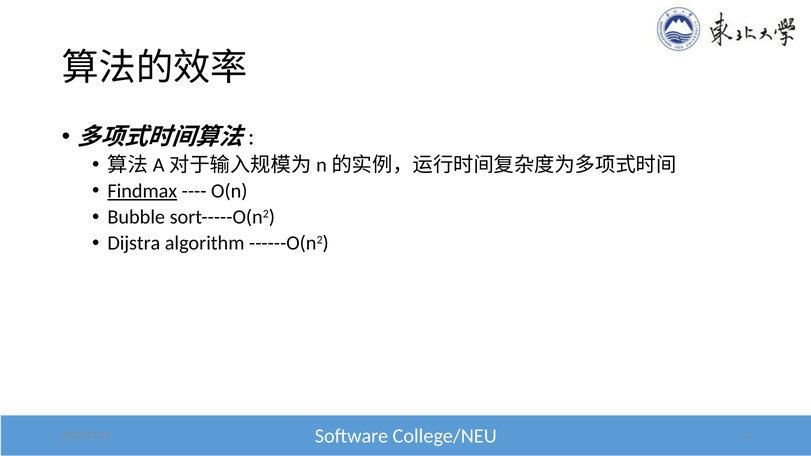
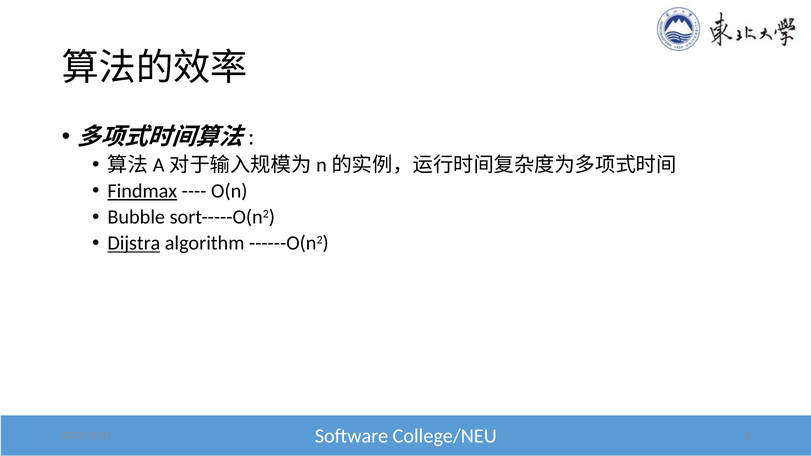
Dijstra underline: none -> present (134, 243)
